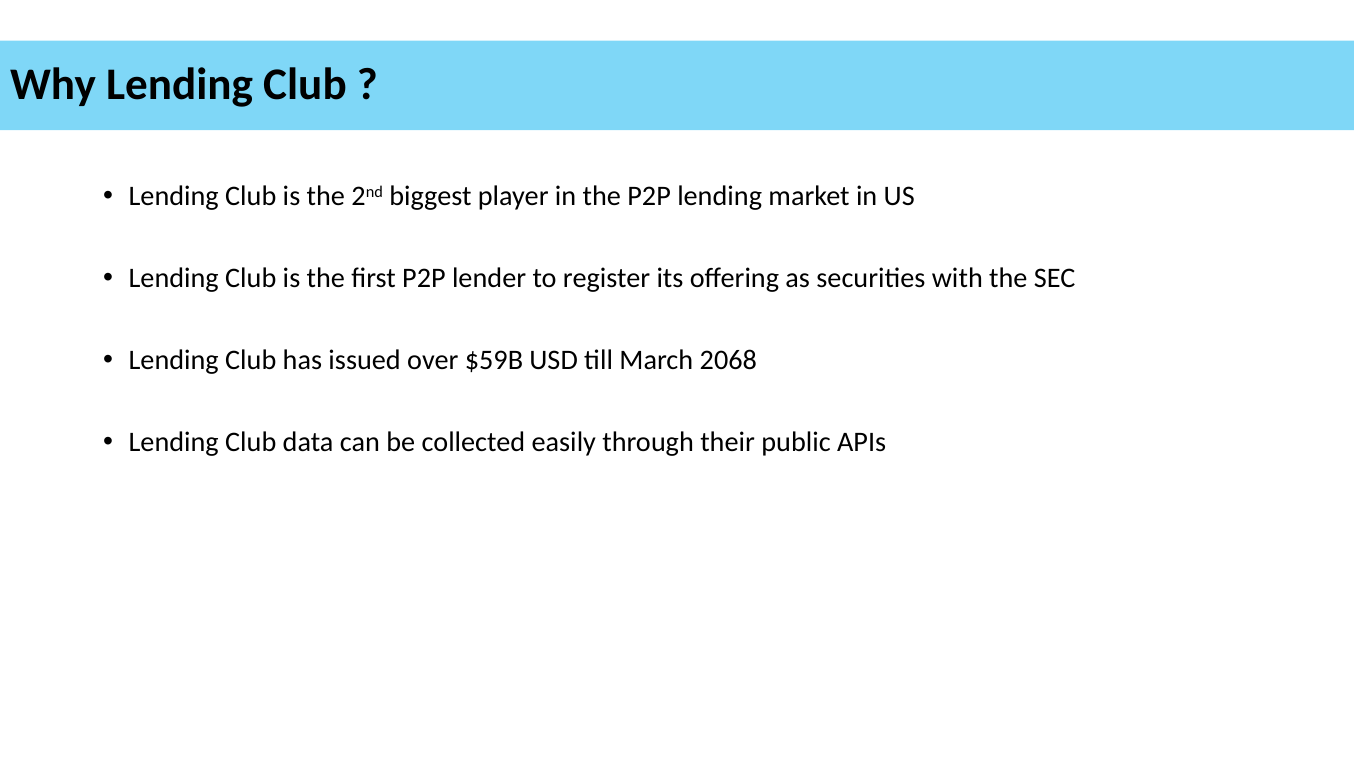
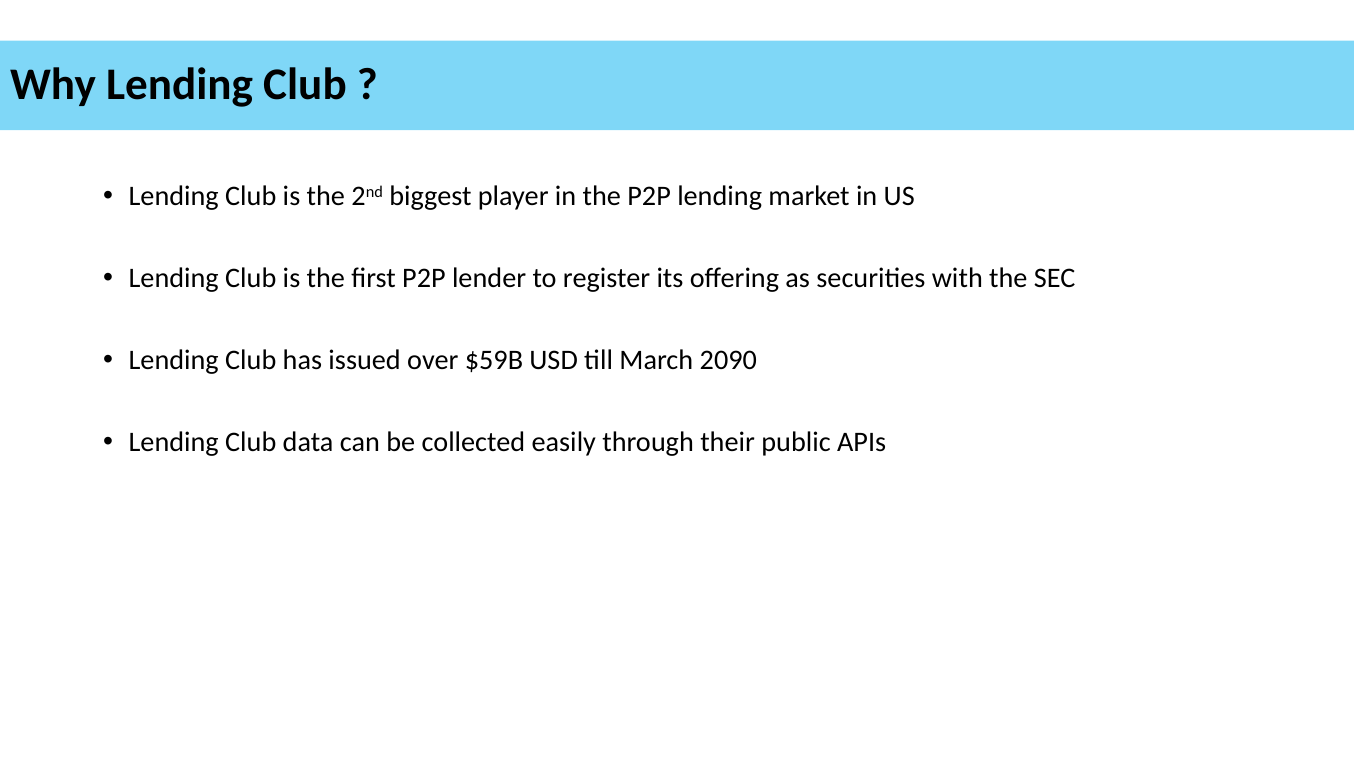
2068: 2068 -> 2090 (728, 360)
